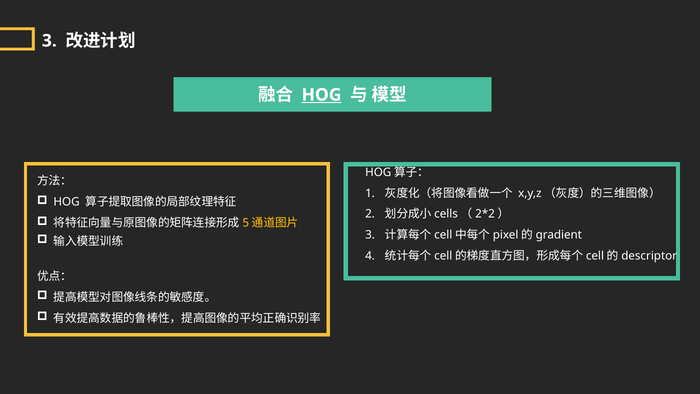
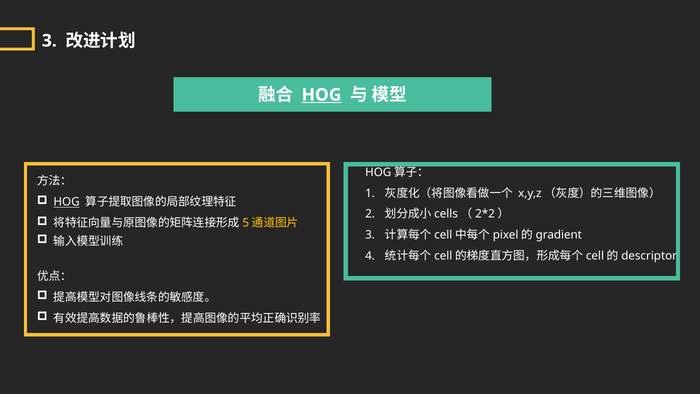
HOG underline: none -> present (67, 202)
